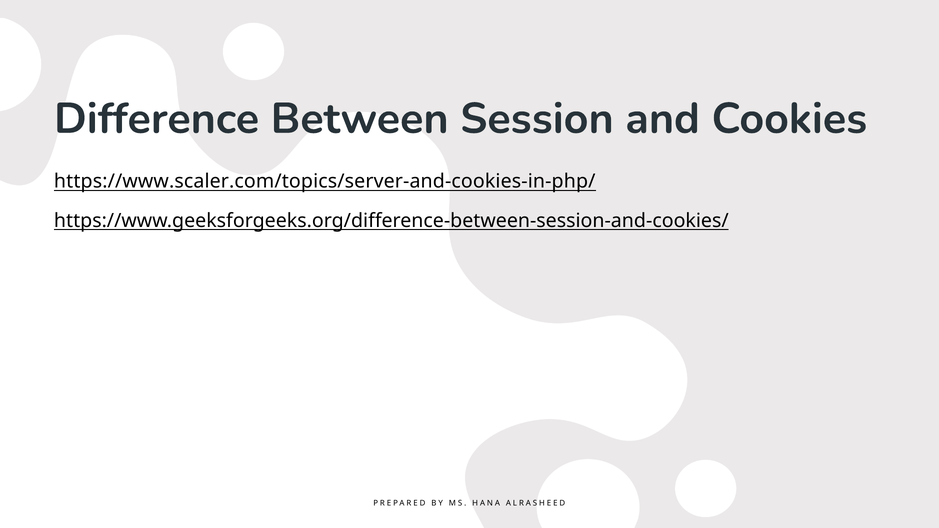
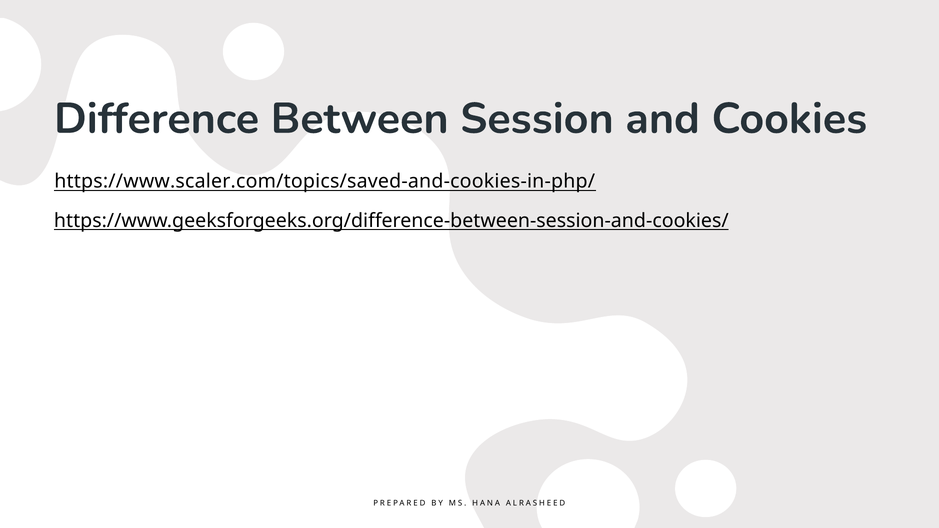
https://www.scaler.com/topics/server-and-cookies-in-php/: https://www.scaler.com/topics/server-and-cookies-in-php/ -> https://www.scaler.com/topics/saved-and-cookies-in-php/ (325, 182)
